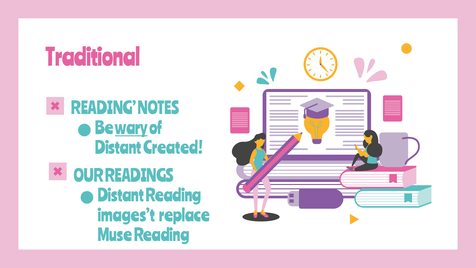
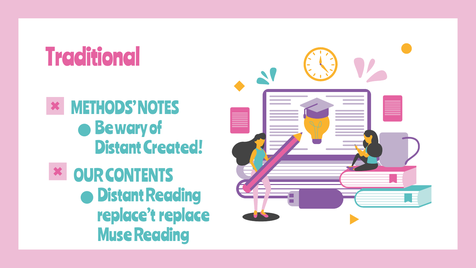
READING: READING -> METHODS (104, 109)
wary underline: present -> none (131, 128)
READINGS: READINGS -> CONTENTS (139, 176)
images’t: images’t -> replace’t (126, 216)
